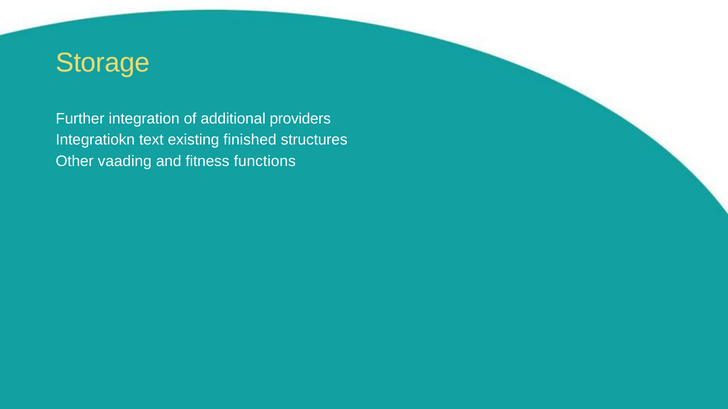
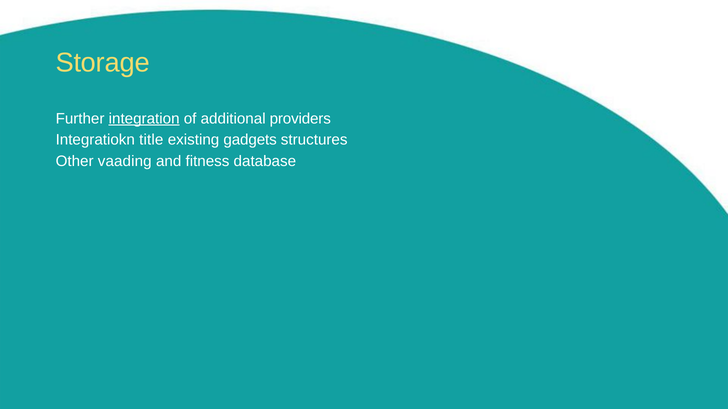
integration underline: none -> present (144, 119)
text: text -> title (151, 140)
finished: finished -> gadgets (250, 140)
functions: functions -> database (265, 161)
